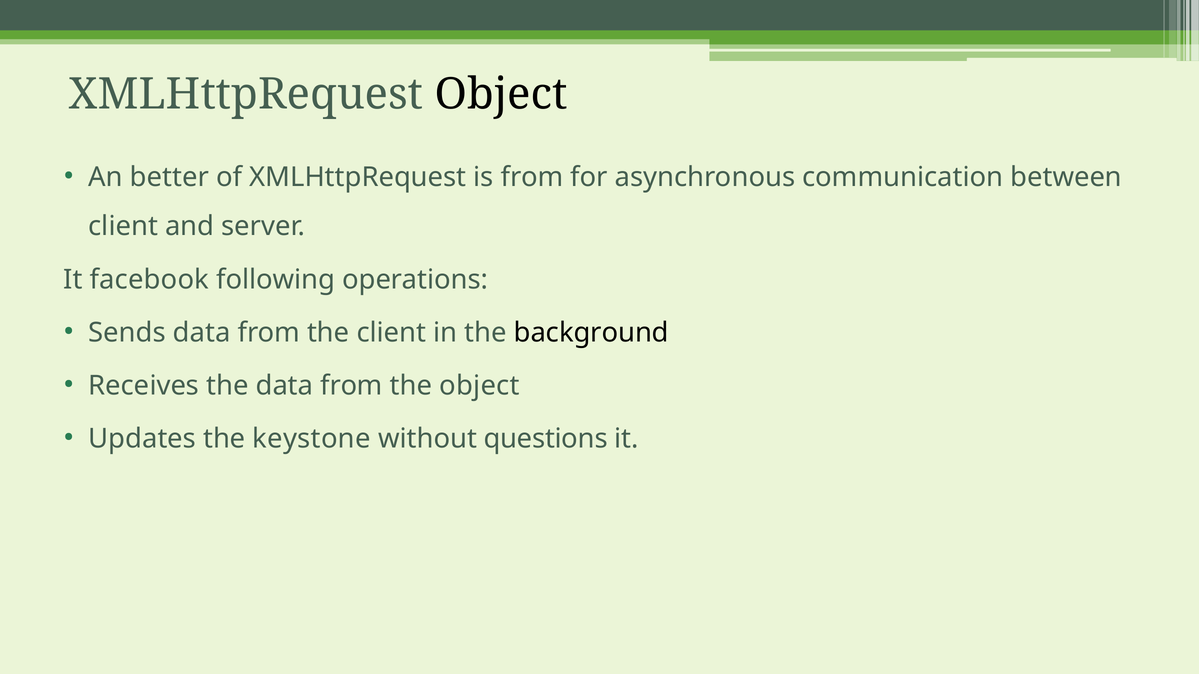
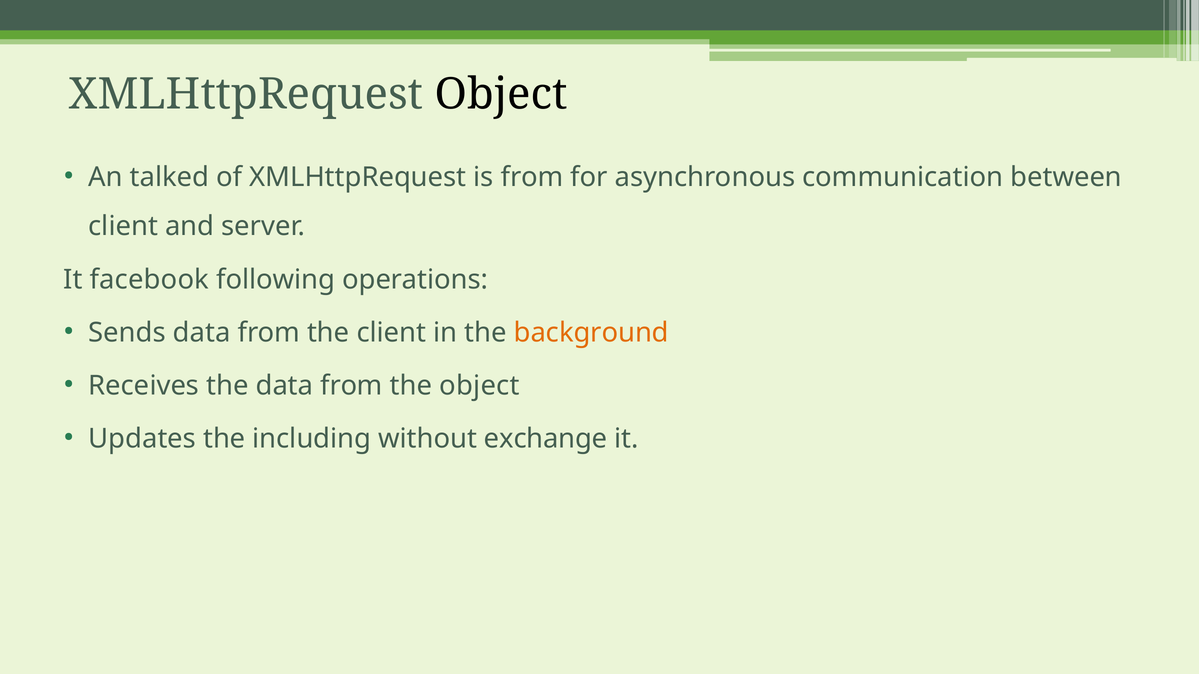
better: better -> talked (170, 177)
background colour: black -> orange (591, 333)
keystone: keystone -> including (312, 439)
questions: questions -> exchange (546, 439)
